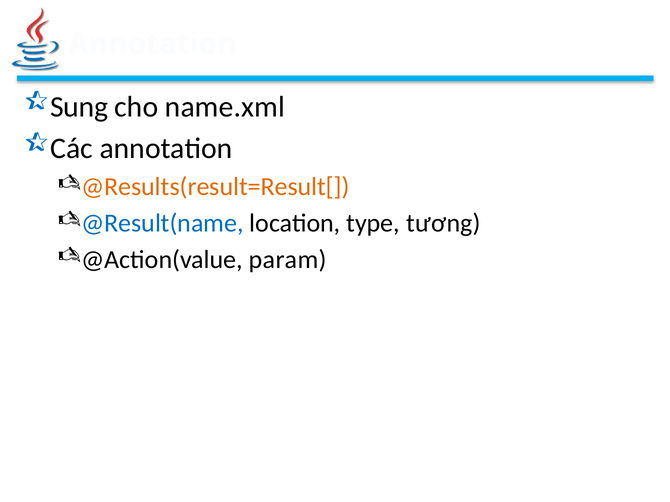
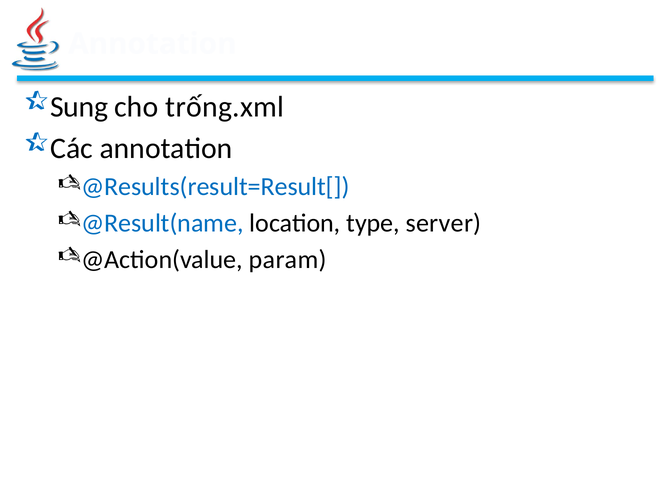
name.xml: name.xml -> trống.xml (225, 107)
@Results(result=Result[ colour: orange -> blue (215, 187)
tương: tương -> server (444, 223)
